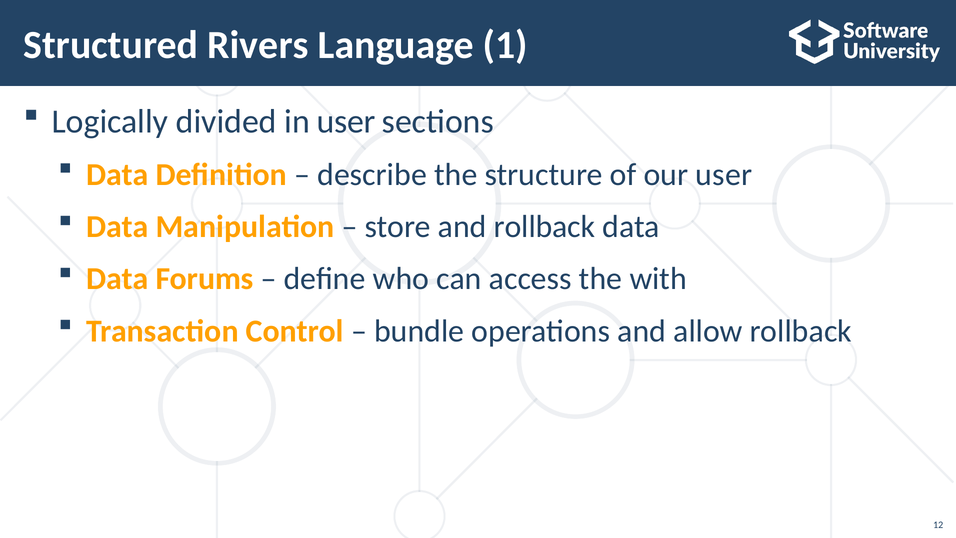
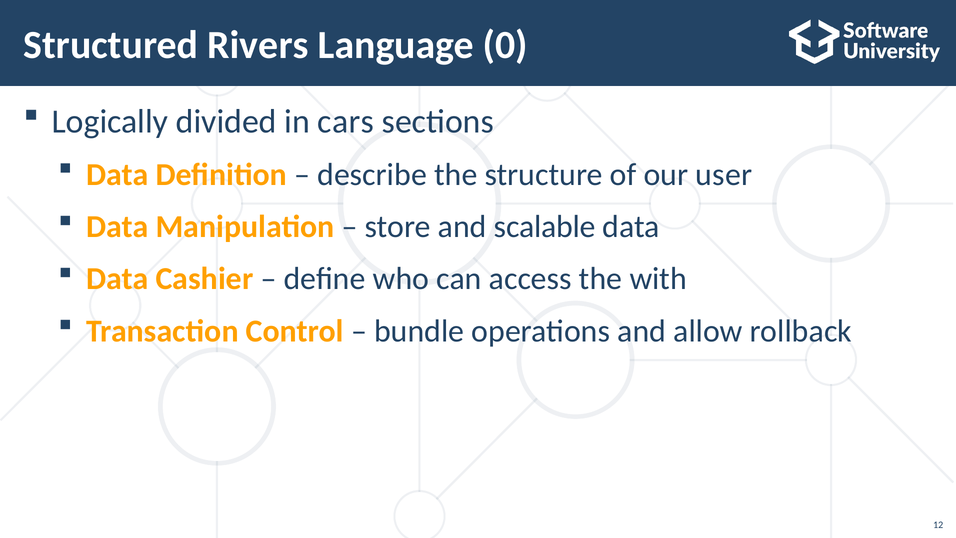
1: 1 -> 0 (505, 45)
in user: user -> cars (346, 121)
and rollback: rollback -> scalable (545, 227)
Forums: Forums -> Cashier (204, 279)
